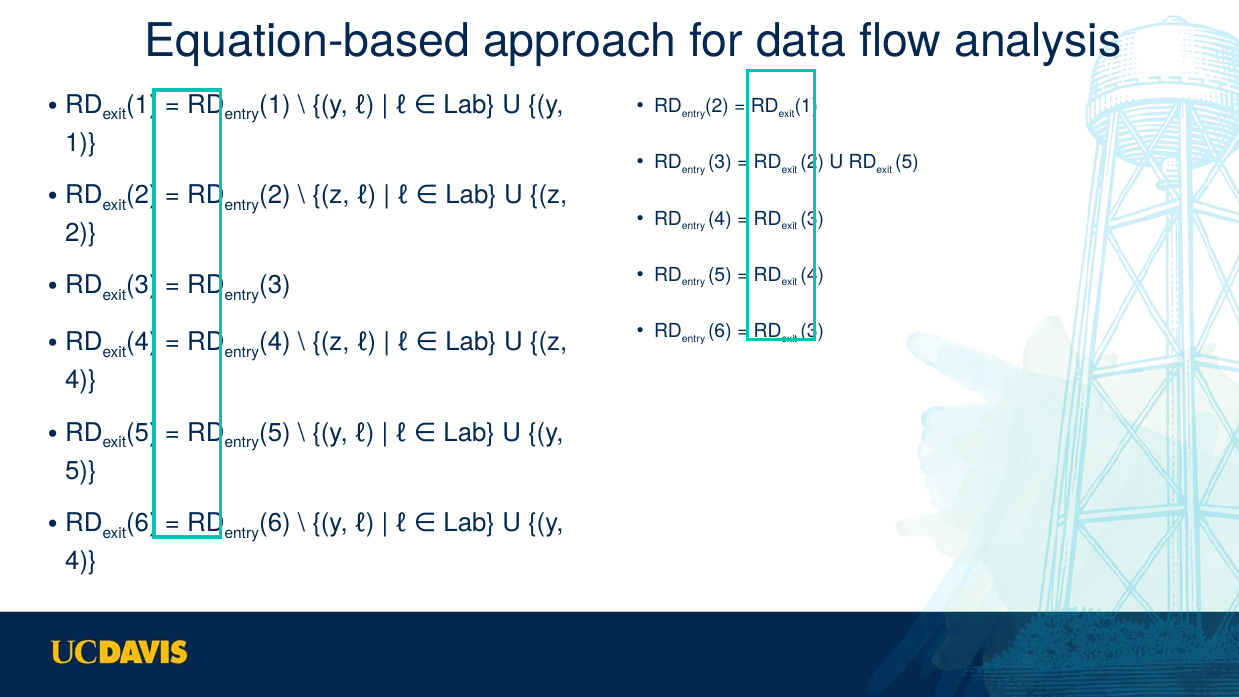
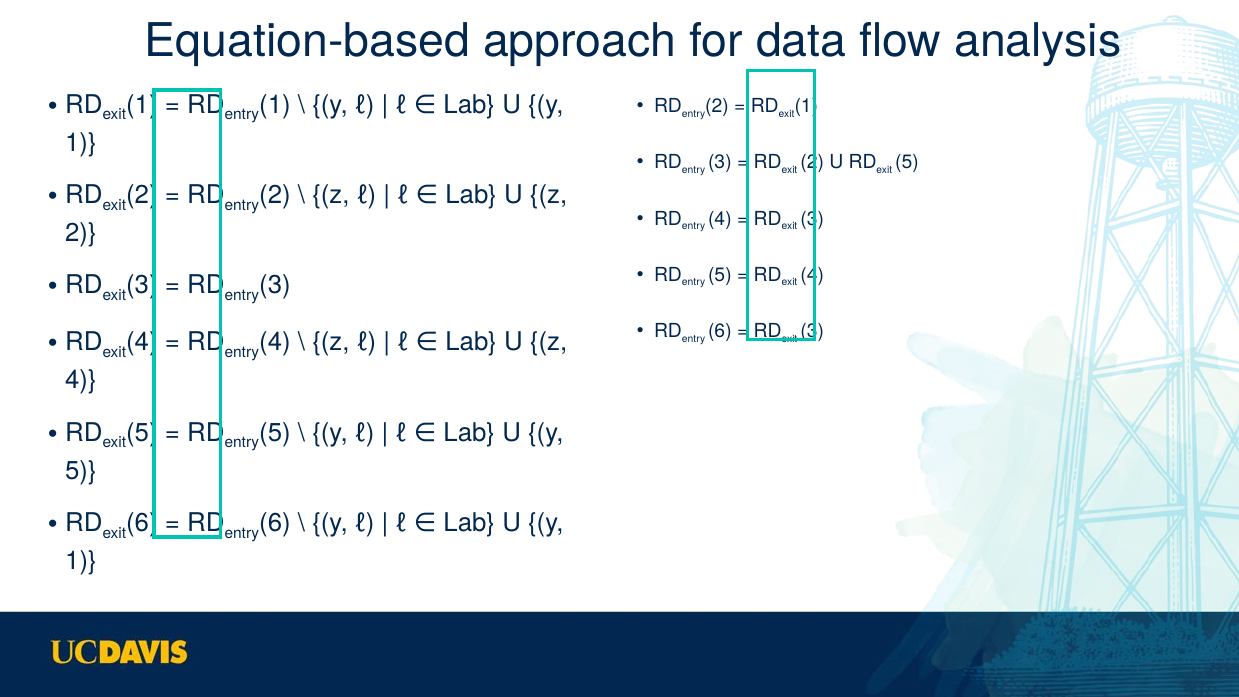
4: 4 -> 1 (81, 561)
